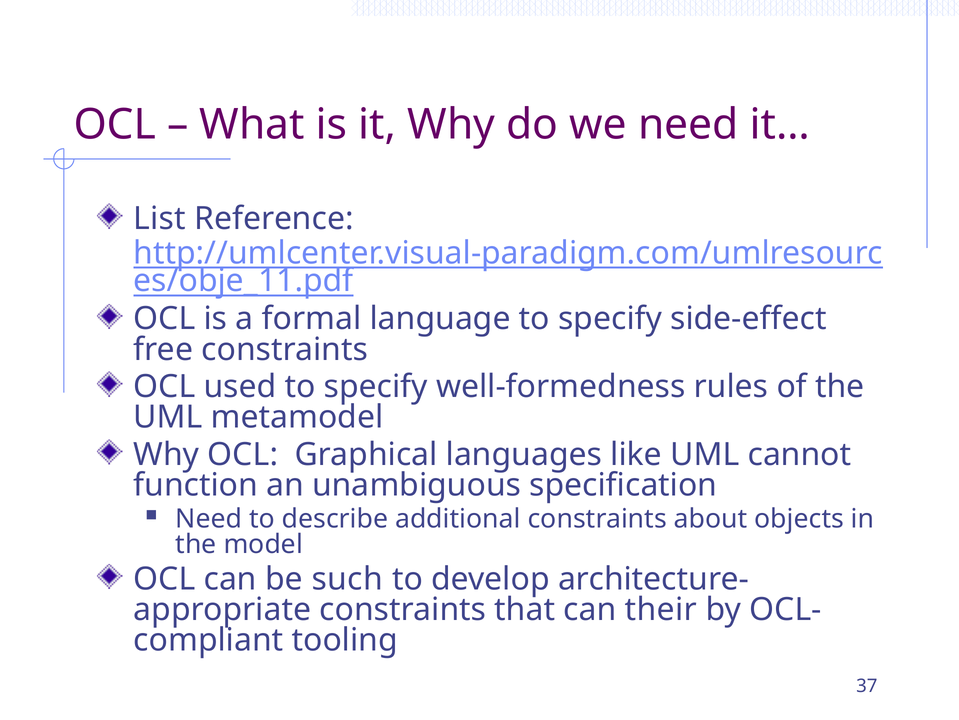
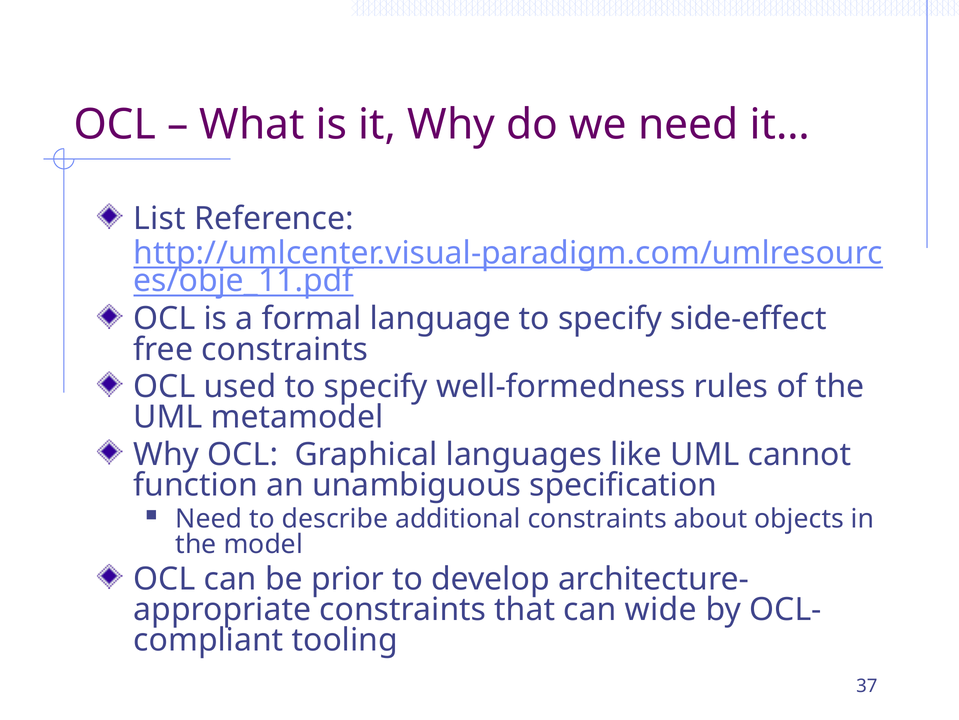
such: such -> prior (348, 578)
their: their -> wide (661, 609)
